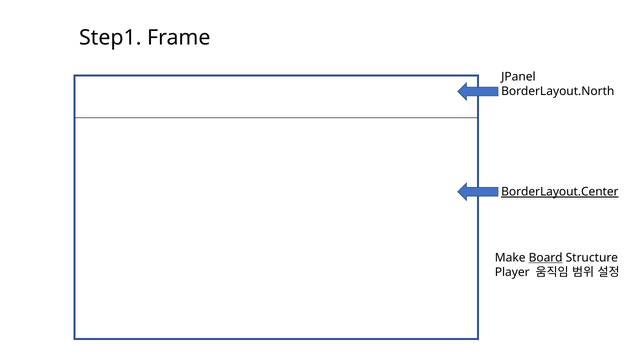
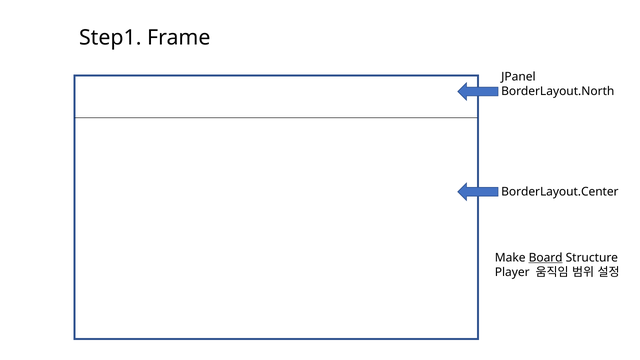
BorderLayout.Center underline: present -> none (560, 192)
